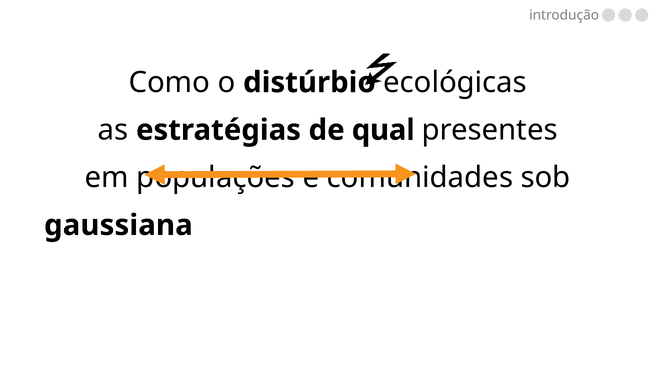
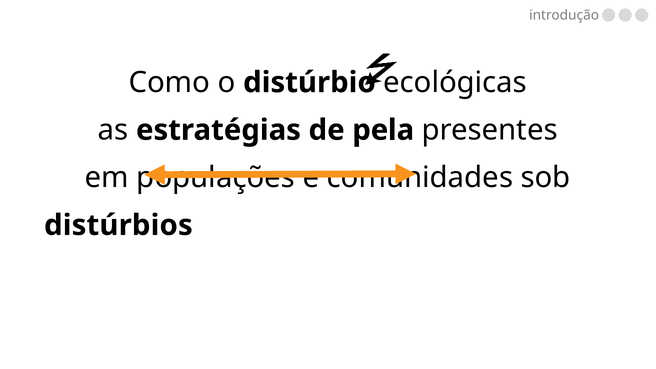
qual: qual -> pela (383, 130)
gaussiana: gaussiana -> distúrbios (118, 225)
